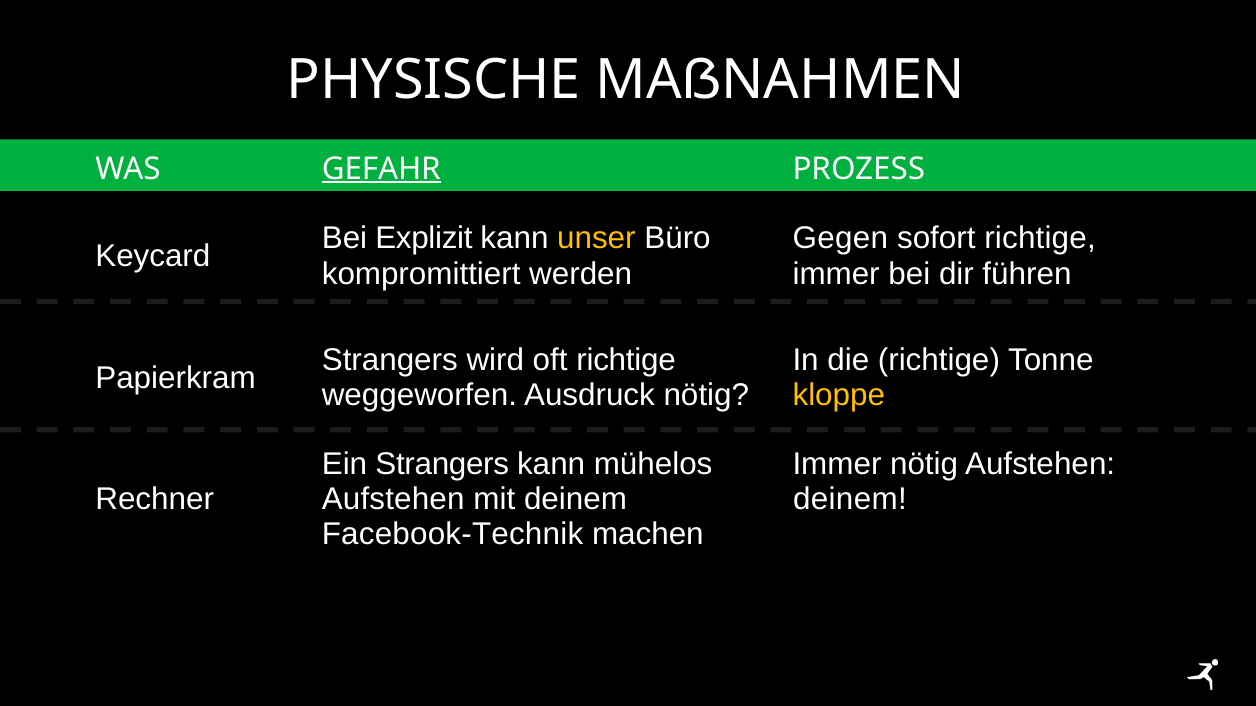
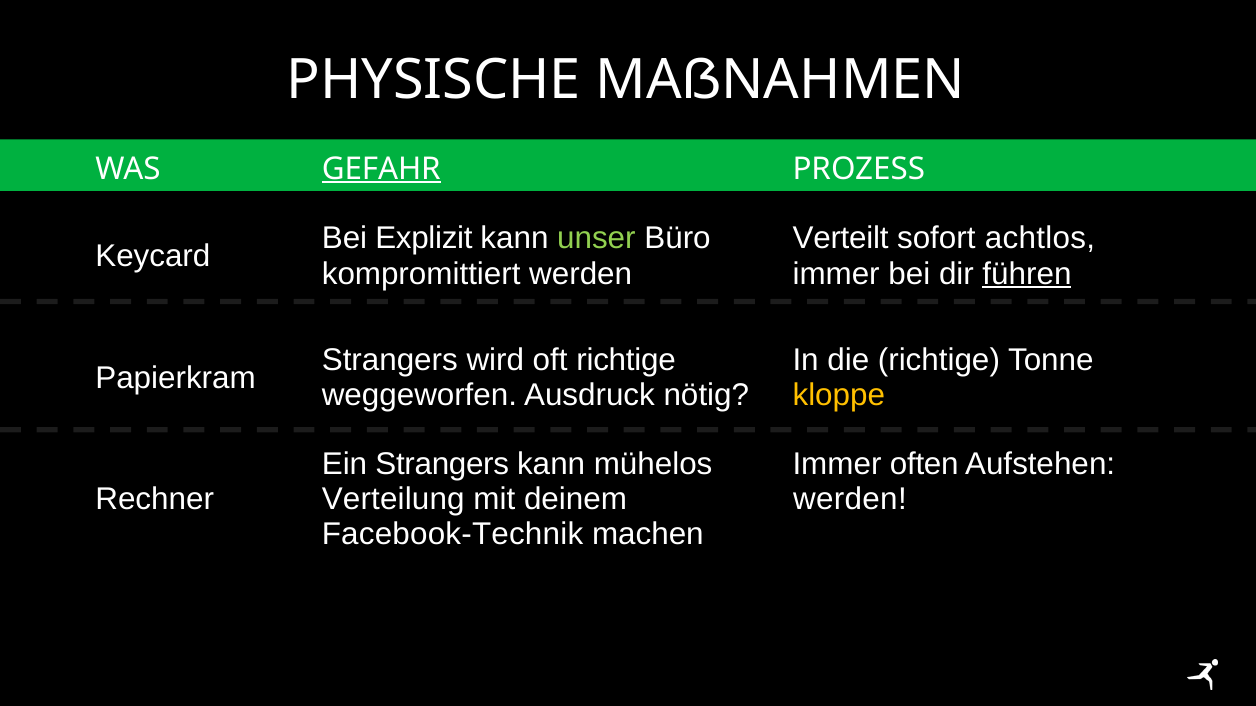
unser colour: yellow -> light green (596, 239)
Gegen: Gegen -> Verteilt (841, 239)
sofort richtige: richtige -> achtlos (1040, 239)
führen underline: none -> present (1027, 274)
Immer nötig: nötig -> often (924, 465)
Aufstehen: Aufstehen -> Verteilung (393, 500)
deinem: deinem -> werden (850, 500)
